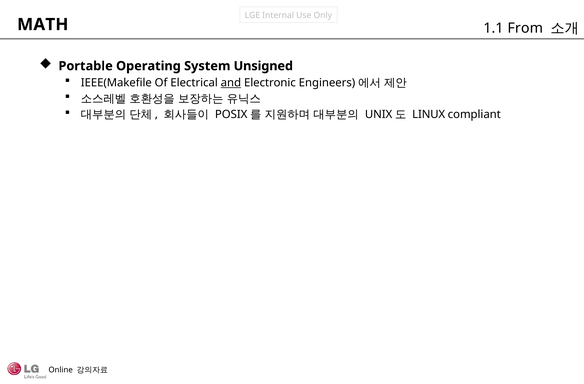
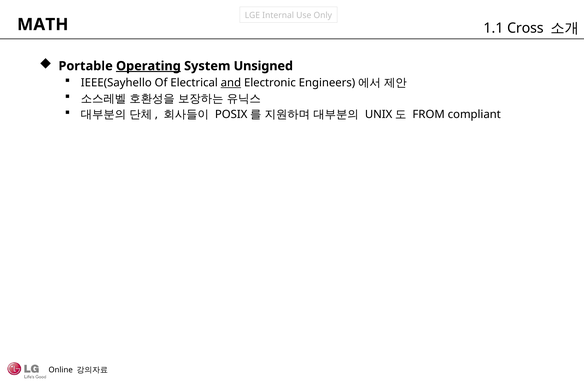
From: From -> Cross (525, 28)
Operating underline: none -> present (148, 66)
IEEE(Makefile: IEEE(Makefile -> IEEE(Sayhello (116, 83)
LINUX: LINUX -> FROM (429, 114)
